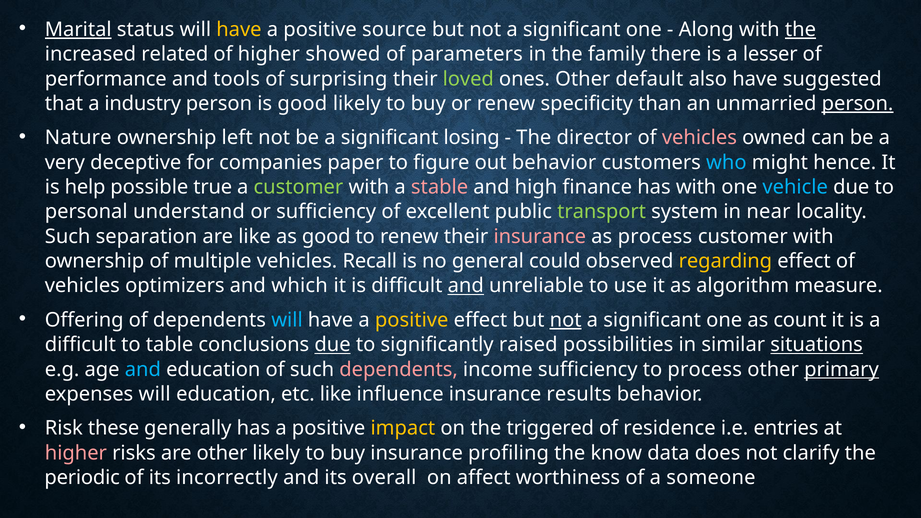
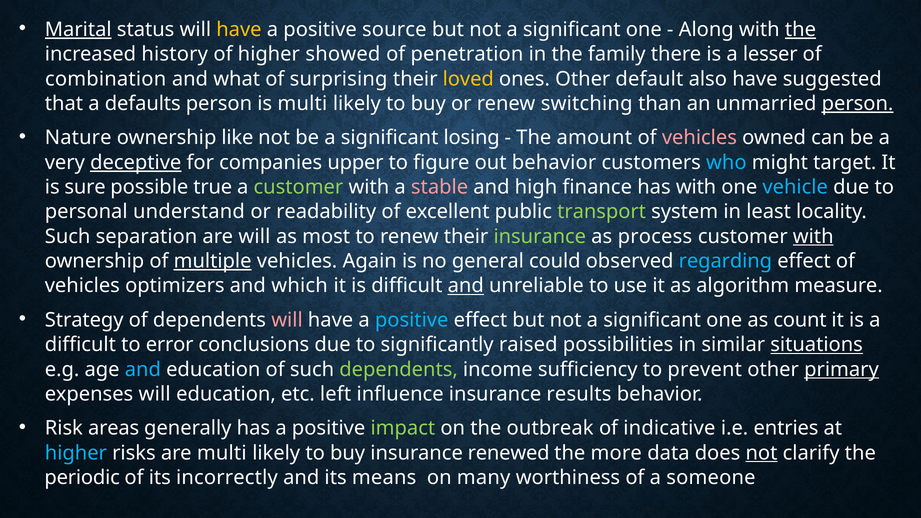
related: related -> history (175, 54)
parameters: parameters -> penetration (467, 54)
performance: performance -> combination (106, 79)
tools: tools -> what (237, 79)
loved colour: light green -> yellow (468, 79)
industry: industry -> defaults (143, 104)
is good: good -> multi (302, 104)
specificity: specificity -> switching (587, 104)
left: left -> like (237, 138)
director: director -> amount (594, 138)
deceptive underline: none -> present (136, 163)
paper: paper -> upper (356, 163)
hence: hence -> target (845, 163)
help: help -> sure (85, 187)
or sufficiency: sufficiency -> readability (326, 212)
near: near -> least (769, 212)
are like: like -> will (254, 236)
as good: good -> most (326, 236)
insurance colour: pink -> light green (540, 236)
with underline: none -> present (813, 236)
multiple underline: none -> present (213, 261)
Recall: Recall -> Again (370, 261)
regarding colour: yellow -> light blue (725, 261)
Offering: Offering -> Strategy (84, 320)
will colour: light blue -> pink (287, 320)
positive colour: yellow -> light blue (412, 320)
not underline: present -> none (566, 320)
table: table -> error (170, 345)
due underline: present -> none (333, 345)
dependents colour: pink -> light green (399, 369)
to process: process -> prevent (705, 369)
etc like: like -> left (336, 394)
these: these -> areas (114, 428)
impact colour: yellow -> light green (403, 428)
triggered: triggered -> outbreak (550, 428)
residence: residence -> indicative (669, 428)
higher colour: pink -> light blue (76, 453)
are other: other -> multi (222, 453)
profiling: profiling -> renewed (509, 453)
know: know -> more (616, 453)
not underline: none -> present (761, 453)
overall: overall -> means (384, 478)
affect: affect -> many (484, 478)
